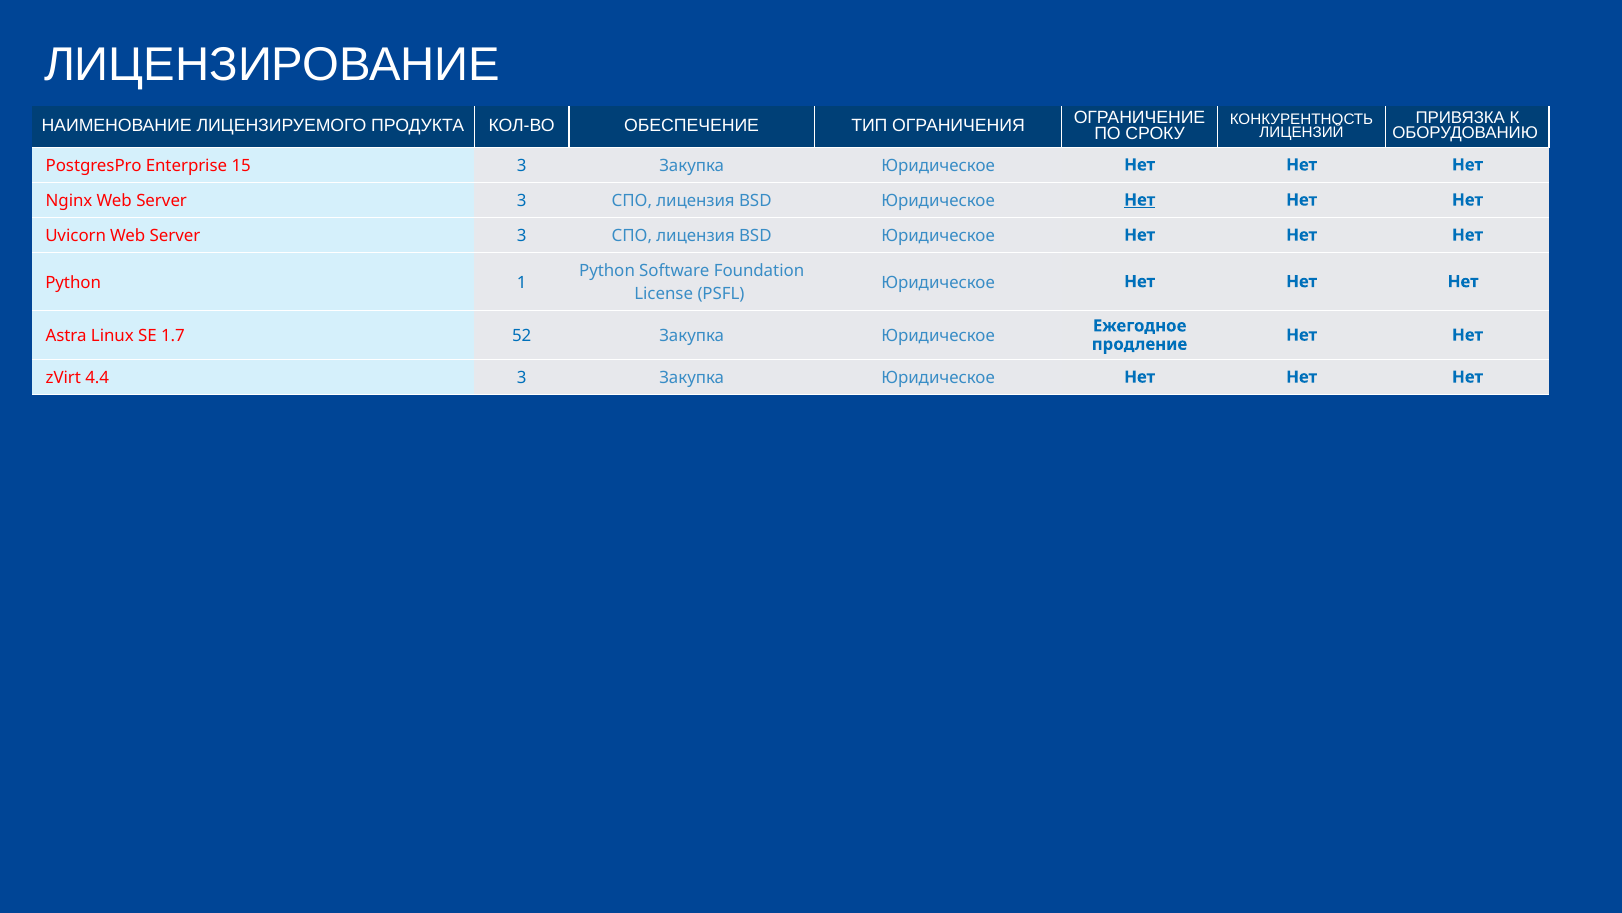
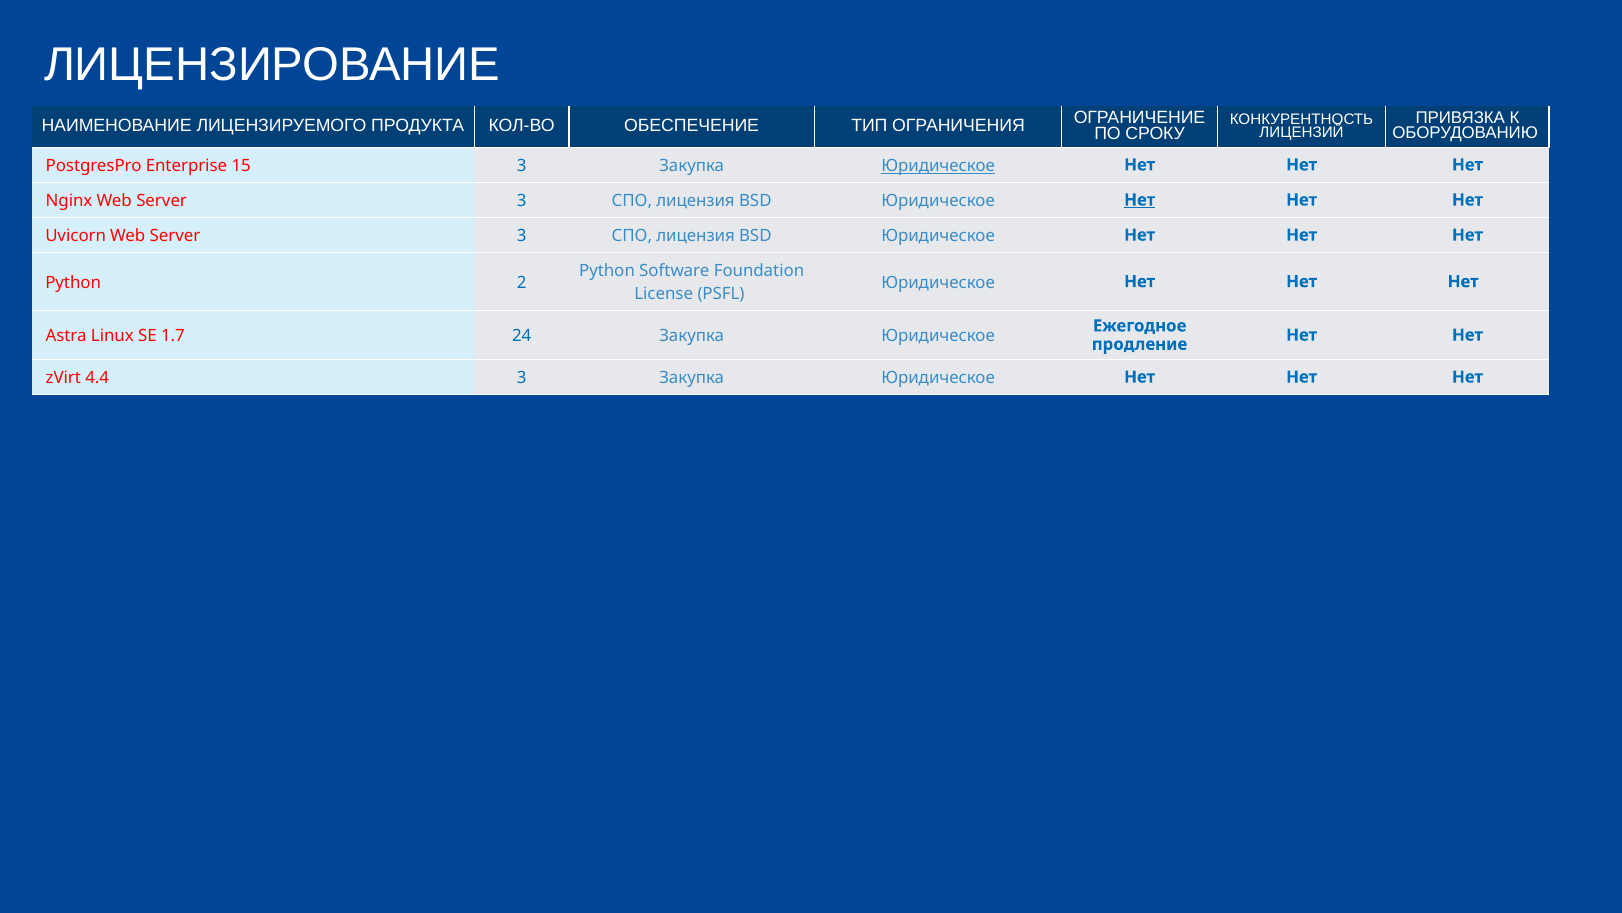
Юридическое underline: none -> present (938, 166)
1: 1 -> 2 (522, 282)
52: 52 -> 24 (522, 336)
